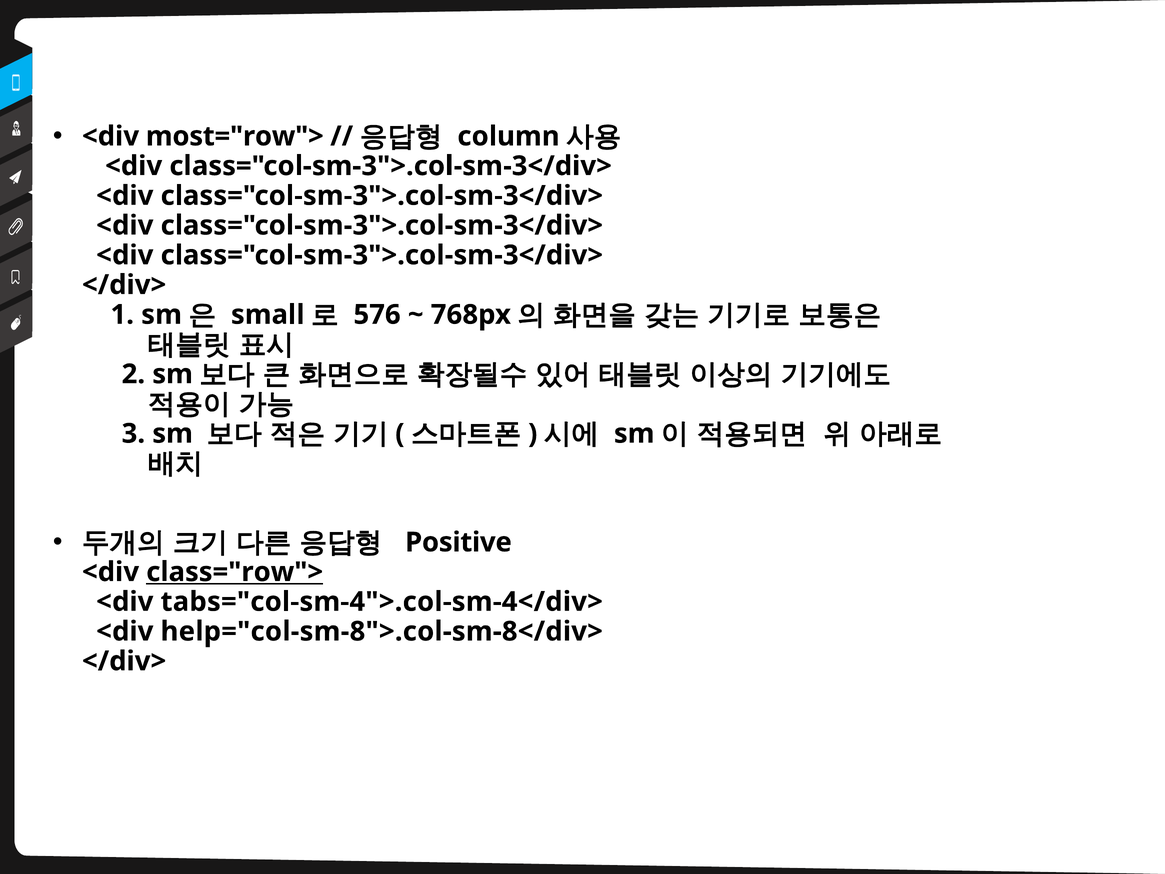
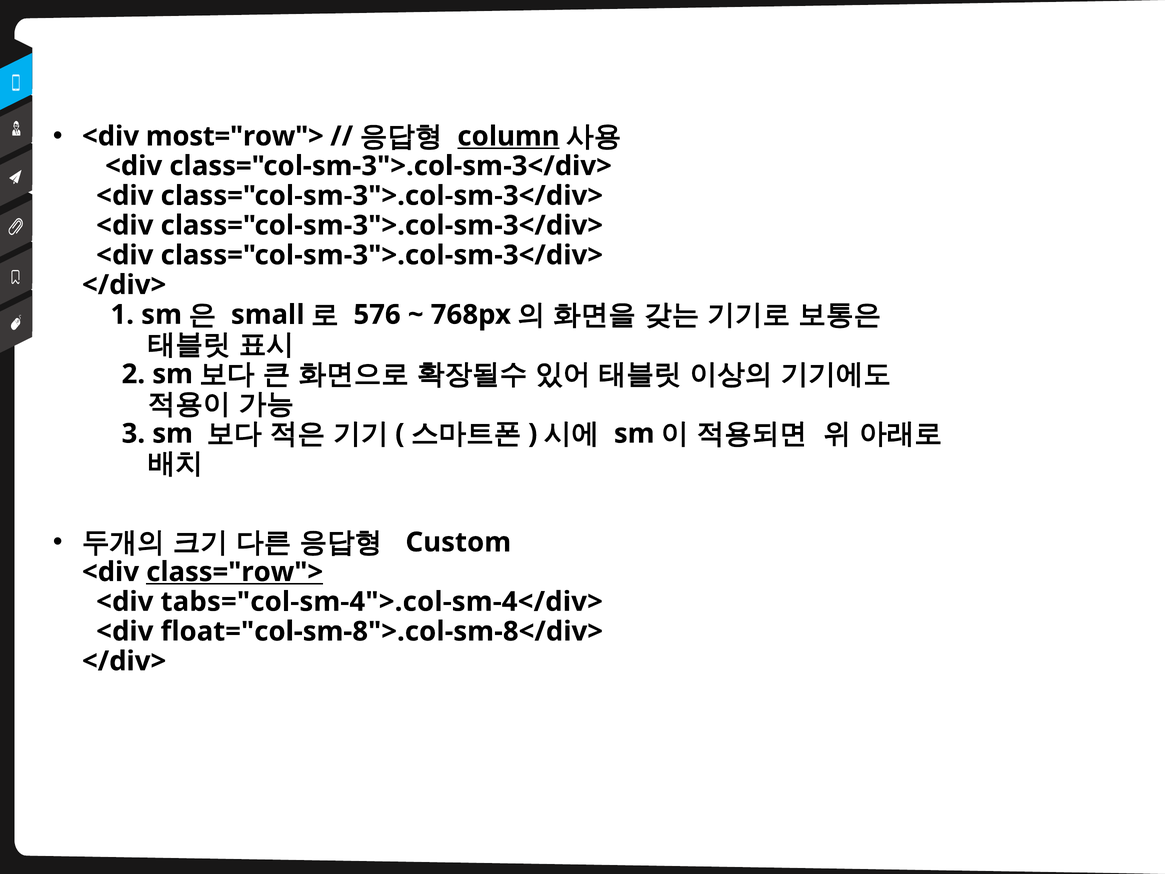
column underline: none -> present (509, 136)
Positive: Positive -> Custom (458, 542)
help="col-sm-8">.col-sm-8</div>: help="col-sm-8">.col-sm-8</div> -> float="col-sm-8">.col-sm-8</div> (382, 631)
